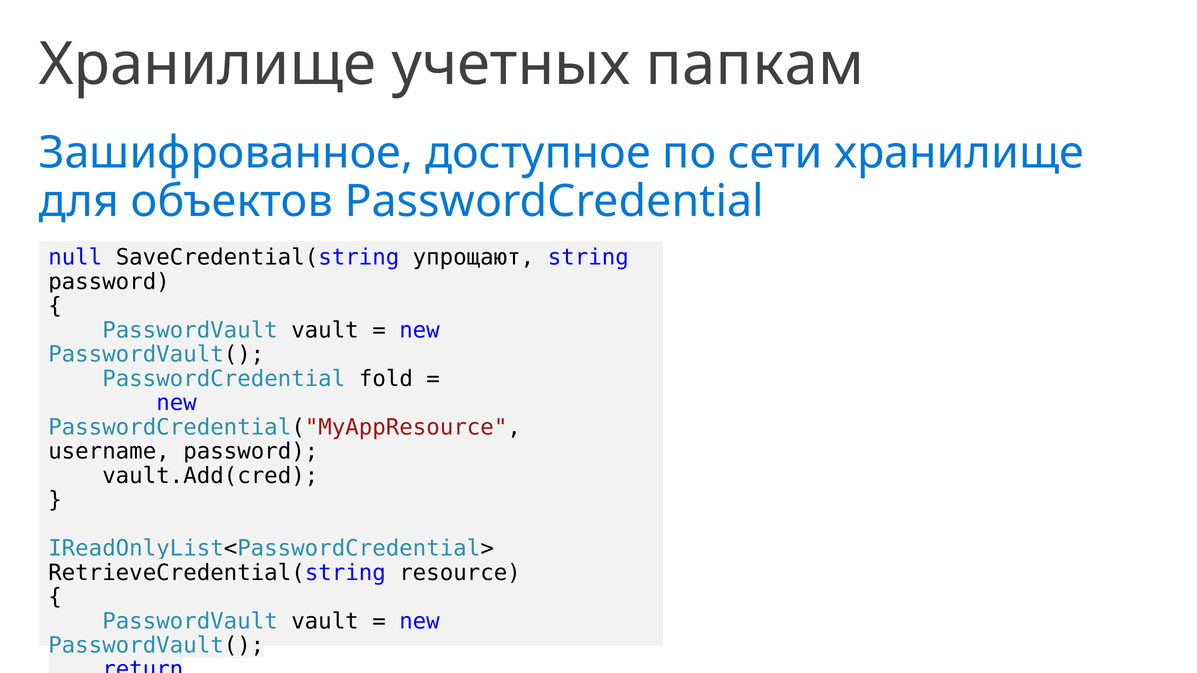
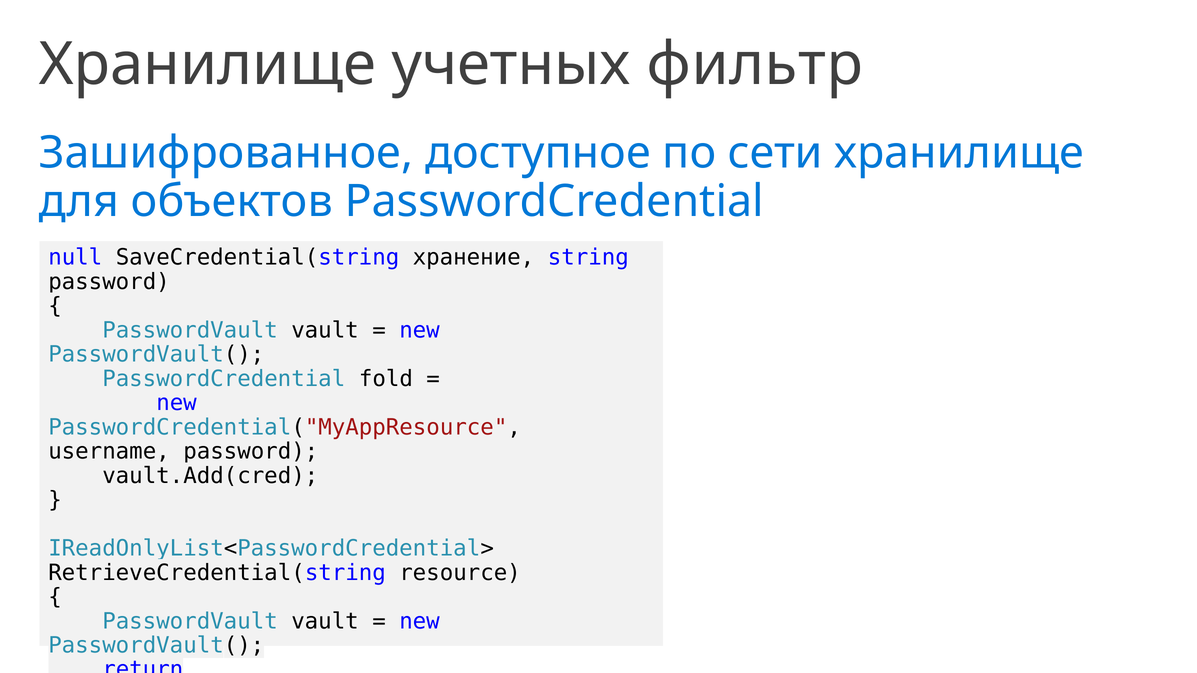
папкам: папкам -> фильтр (755, 65)
упрощают: упрощают -> хранение (473, 258)
